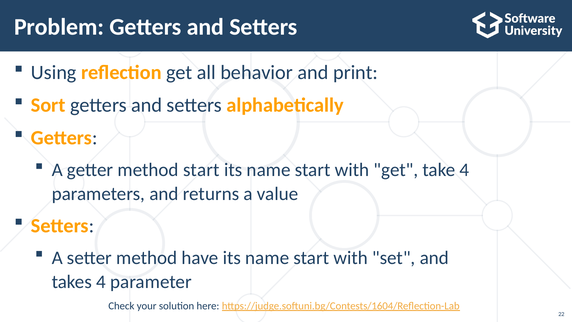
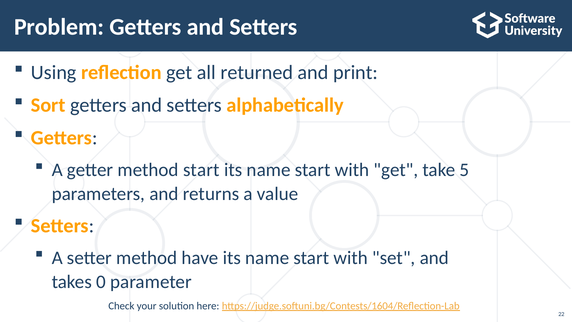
behavior: behavior -> returned (257, 73)
take 4: 4 -> 5 (464, 170)
takes 4: 4 -> 0 (101, 282)
